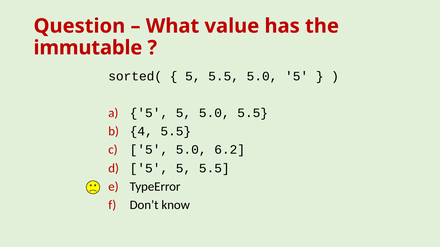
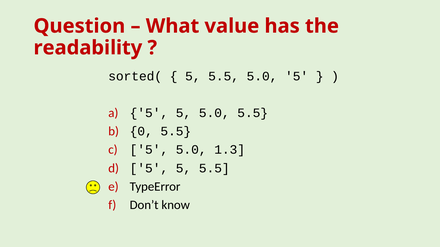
immutable: immutable -> readability (88, 48)
4: 4 -> 0 (141, 132)
6.2: 6.2 -> 1.3 (230, 150)
